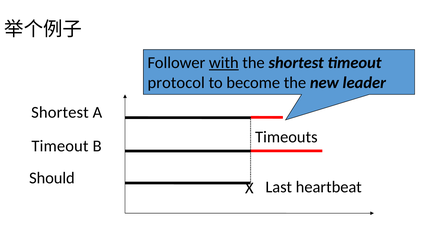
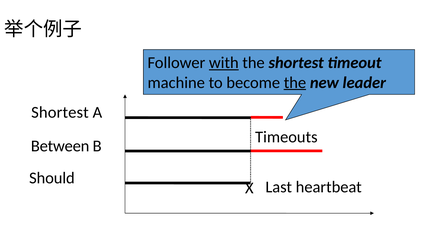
protocol: protocol -> machine (176, 82)
the underline: none -> present (295, 82)
Timeout: Timeout -> Between (60, 146)
